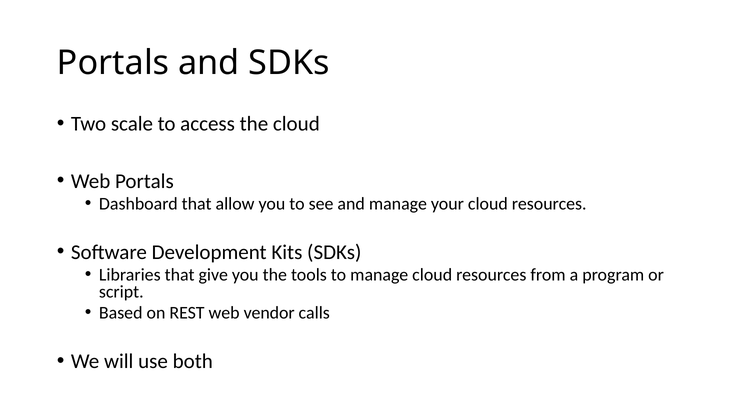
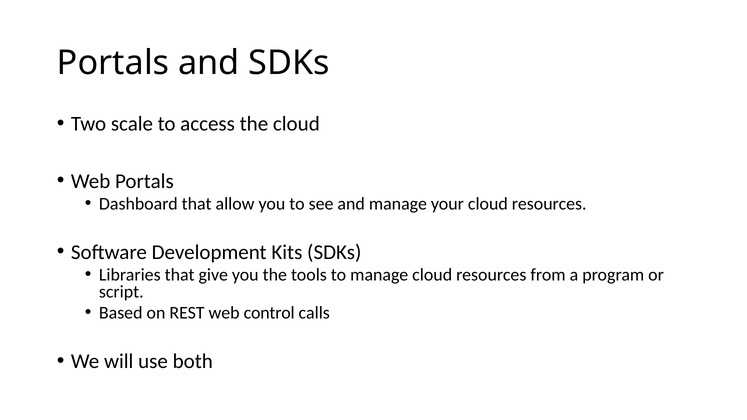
vendor: vendor -> control (269, 313)
